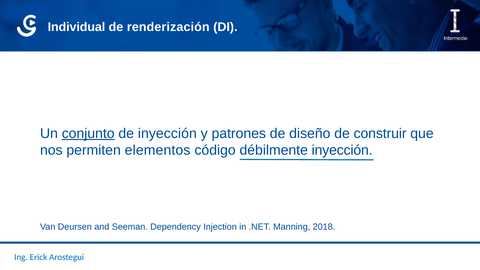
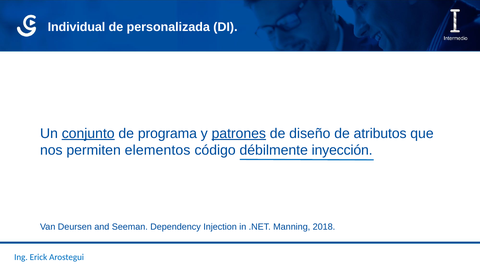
renderización: renderización -> personalizada (168, 27)
de inyección: inyección -> programa (167, 133)
patrones underline: none -> present (239, 133)
construir: construir -> atributos (380, 133)
